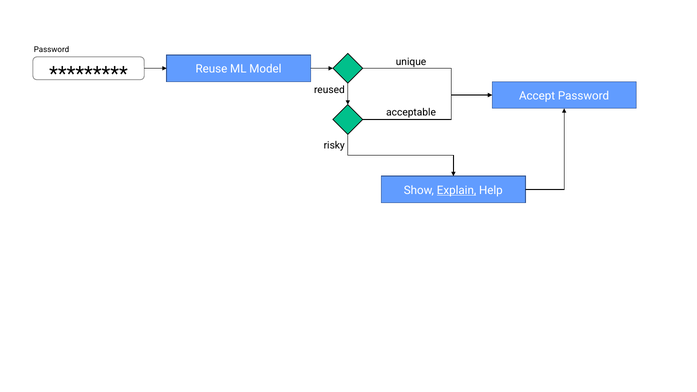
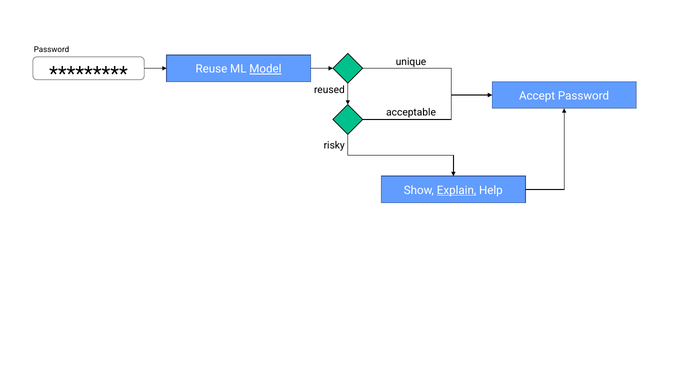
Model underline: none -> present (265, 69)
